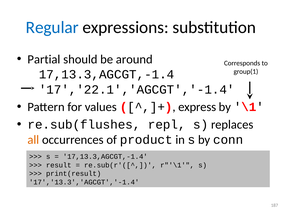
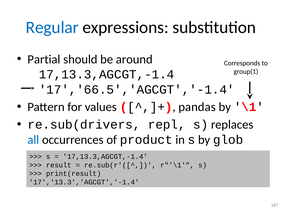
17','22.1','AGCGT','-1.4: 17','22.1','AGCGT','-1.4 -> 17','66.5','AGCGT','-1.4 (137, 89)
express: express -> pandas (197, 107)
re.sub(flushes: re.sub(flushes -> re.sub(drivers (84, 124)
all colour: orange -> blue (33, 139)
conn: conn -> glob (228, 139)
